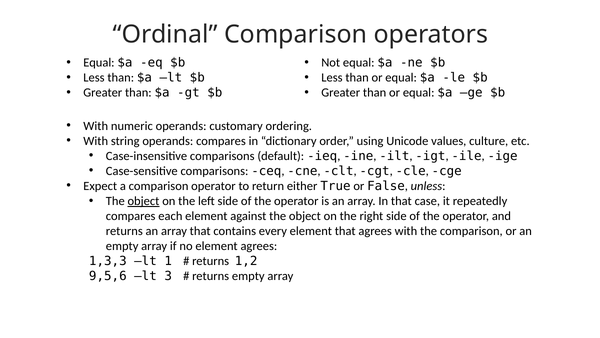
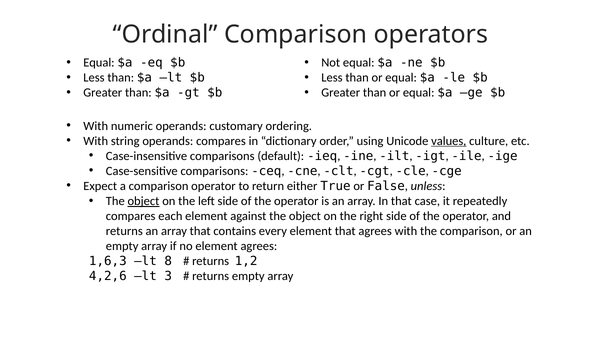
values underline: none -> present (449, 141)
1,3,3: 1,3,3 -> 1,6,3 (108, 261)
1: 1 -> 8 (168, 261)
9,5,6: 9,5,6 -> 4,2,6 (108, 276)
